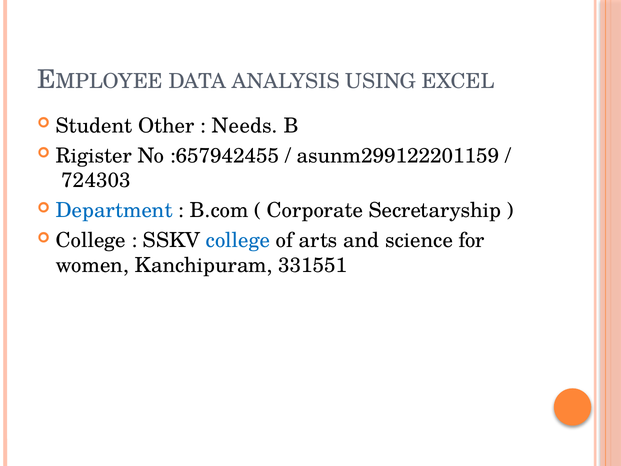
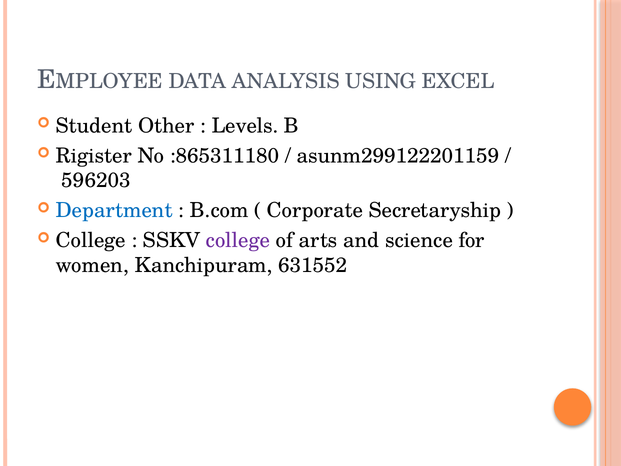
Needs: Needs -> Levels (245, 126)
:657942455: :657942455 -> :865311180 (225, 156)
724303: 724303 -> 596203 (96, 180)
college colour: blue -> purple (238, 241)
331551: 331551 -> 631552 (313, 265)
